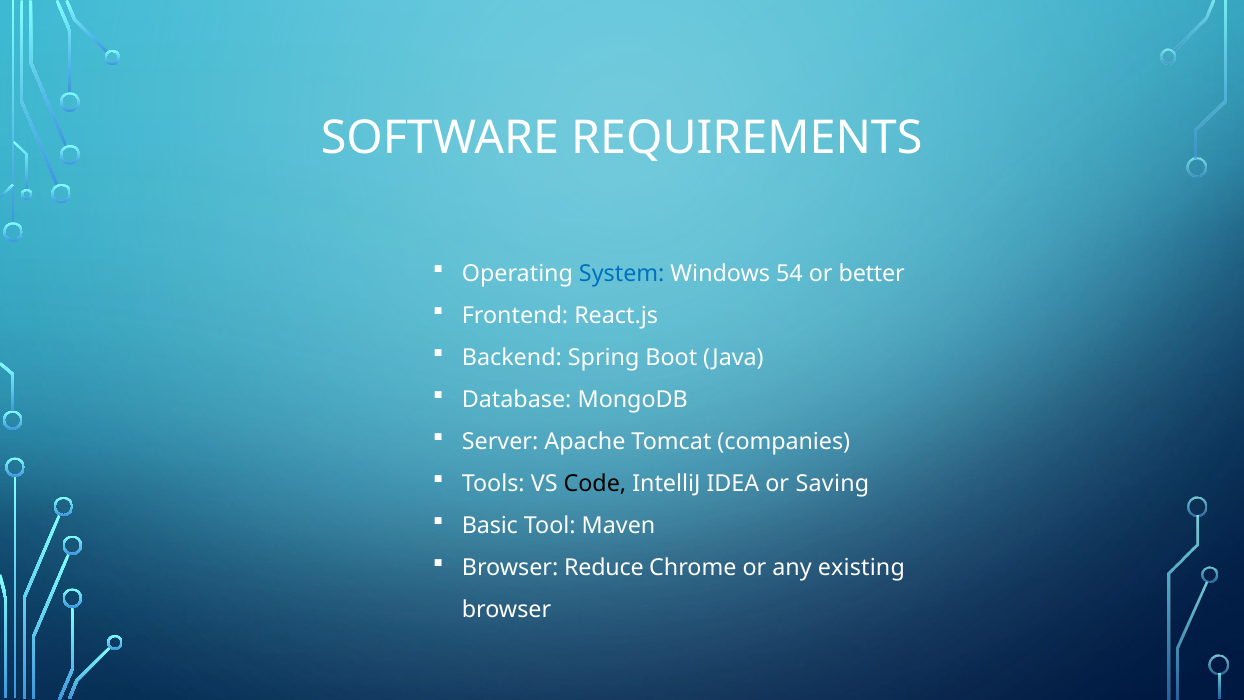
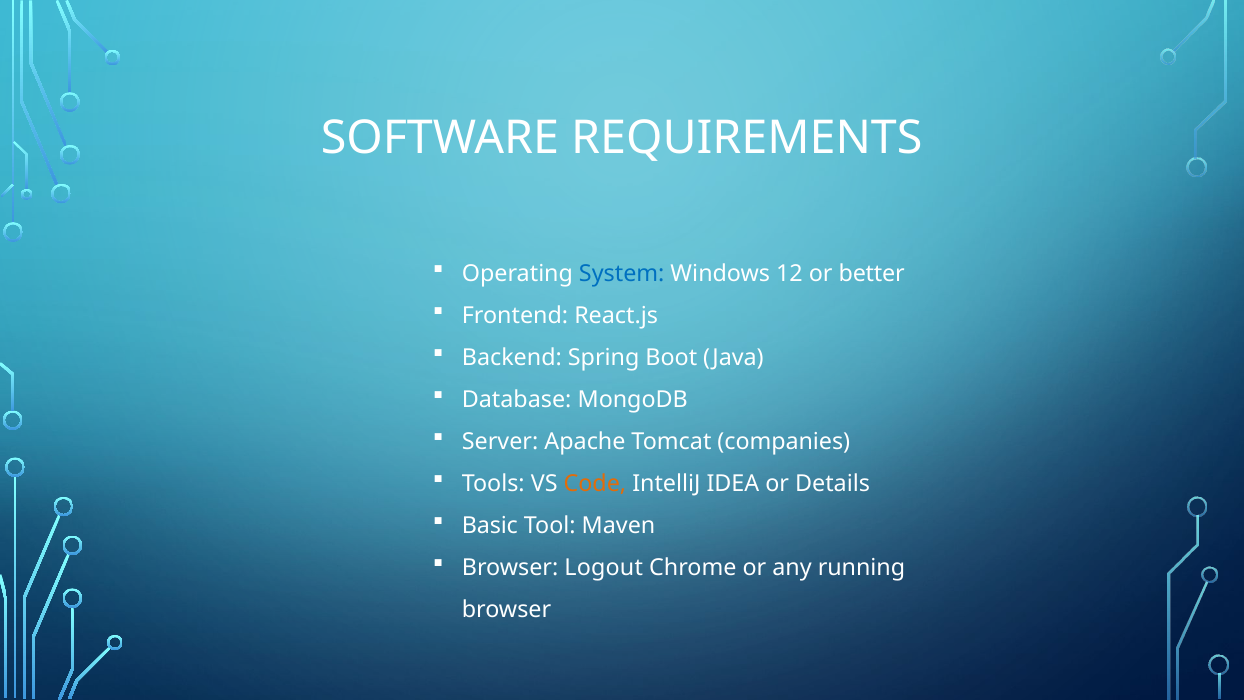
54: 54 -> 12 (789, 274)
Code colour: black -> orange (595, 484)
Saving: Saving -> Details (833, 484)
Reduce: Reduce -> Logout (604, 568)
existing: existing -> running (861, 568)
